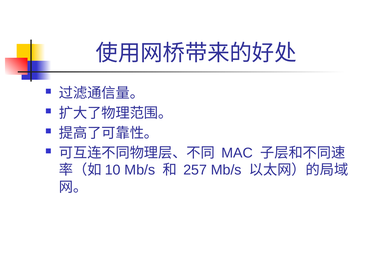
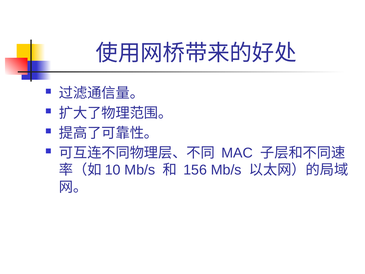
257: 257 -> 156 (195, 170)
